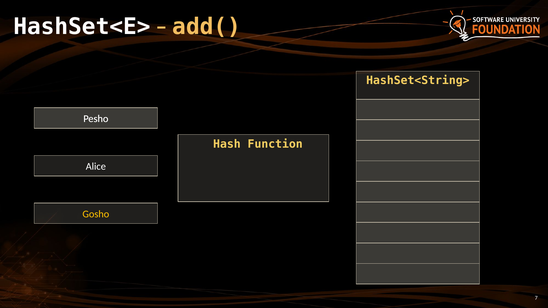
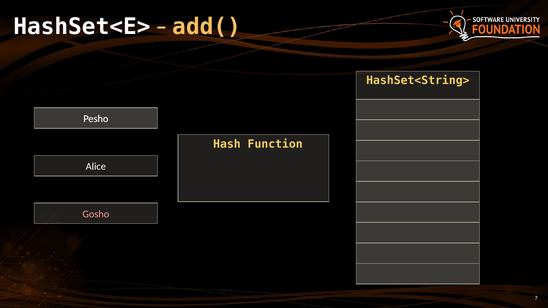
Gosho colour: yellow -> pink (96, 214)
